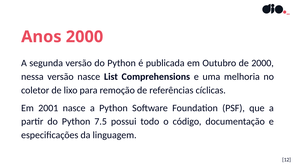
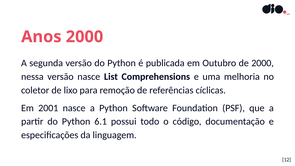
7.5: 7.5 -> 6.1 (101, 121)
